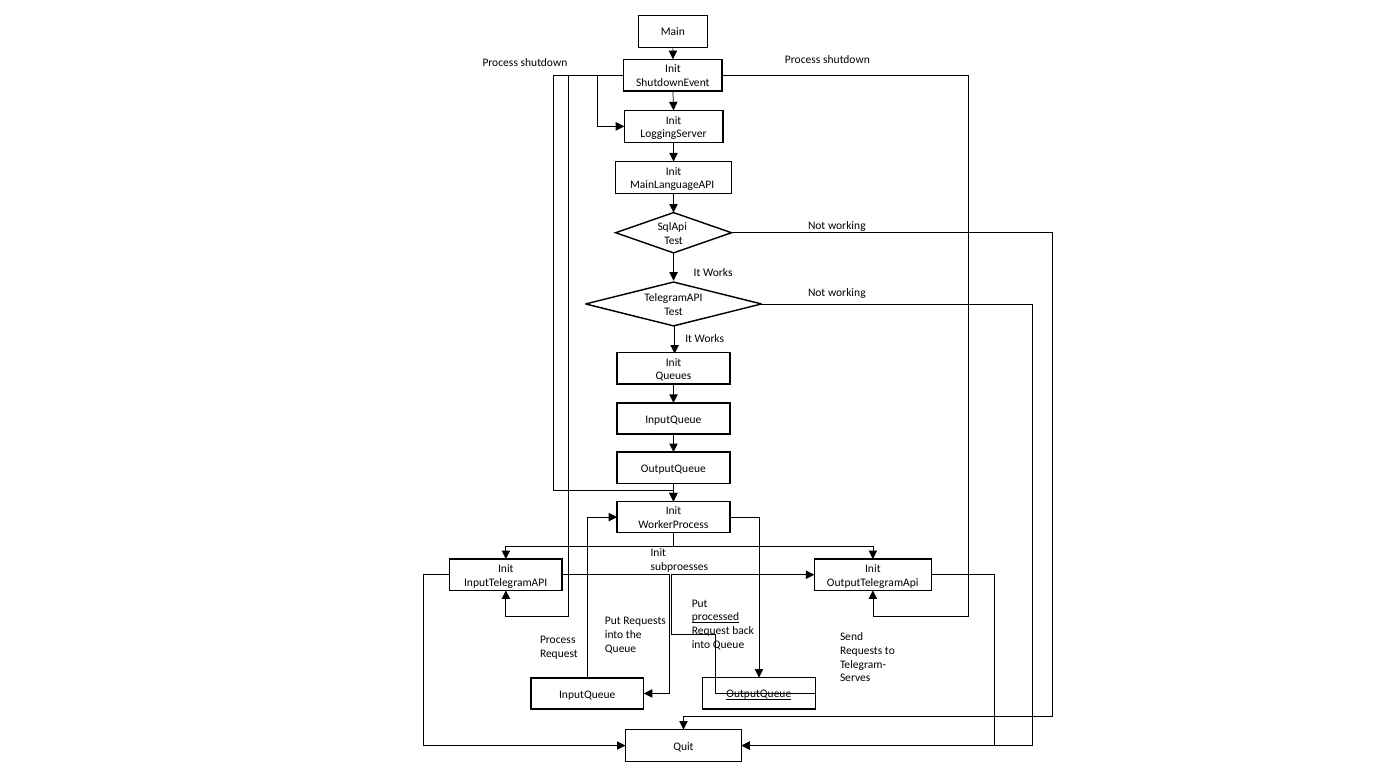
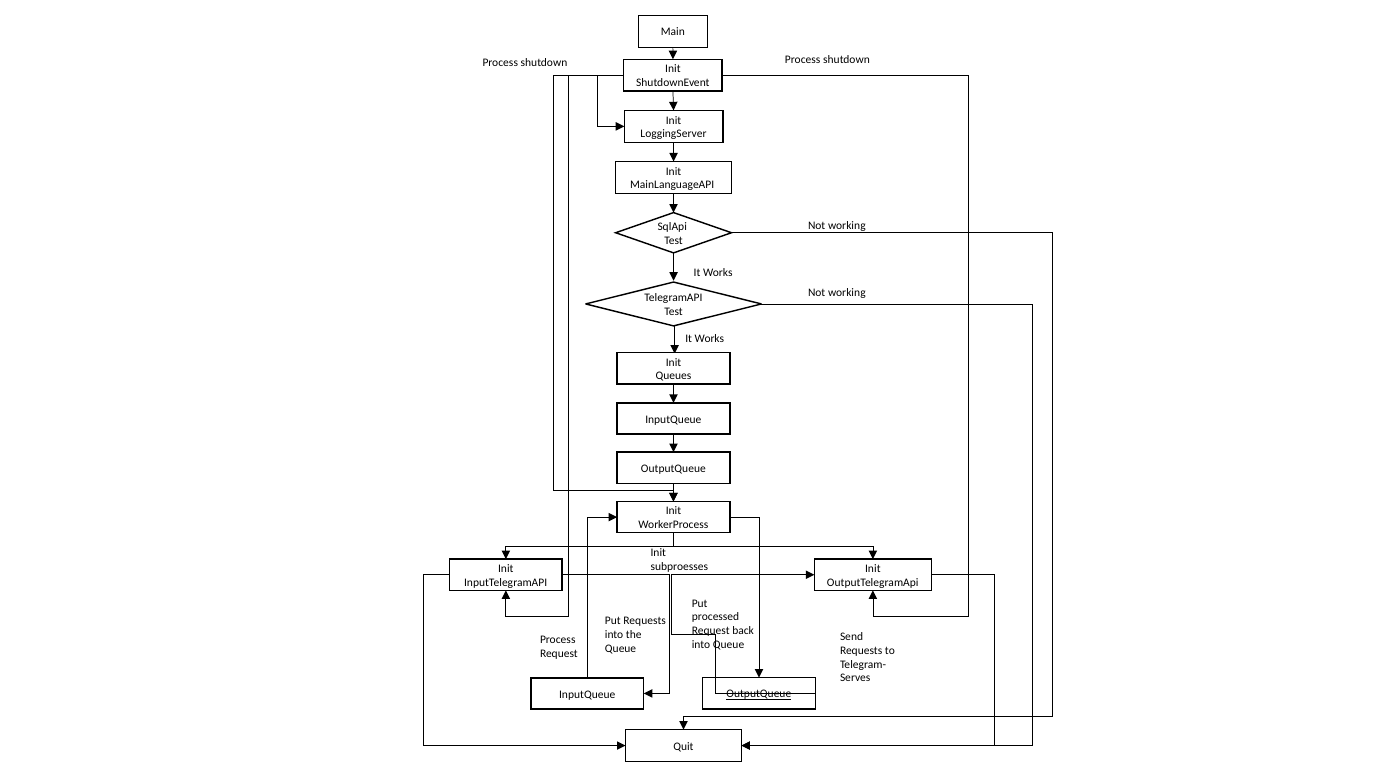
processed underline: present -> none (716, 617)
